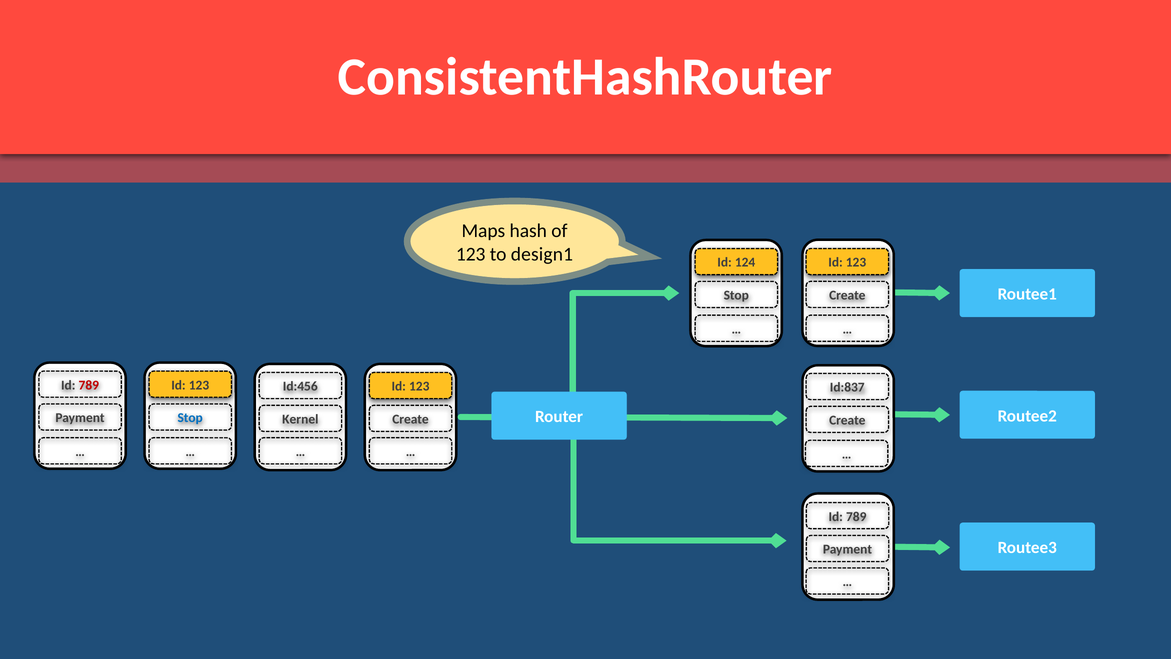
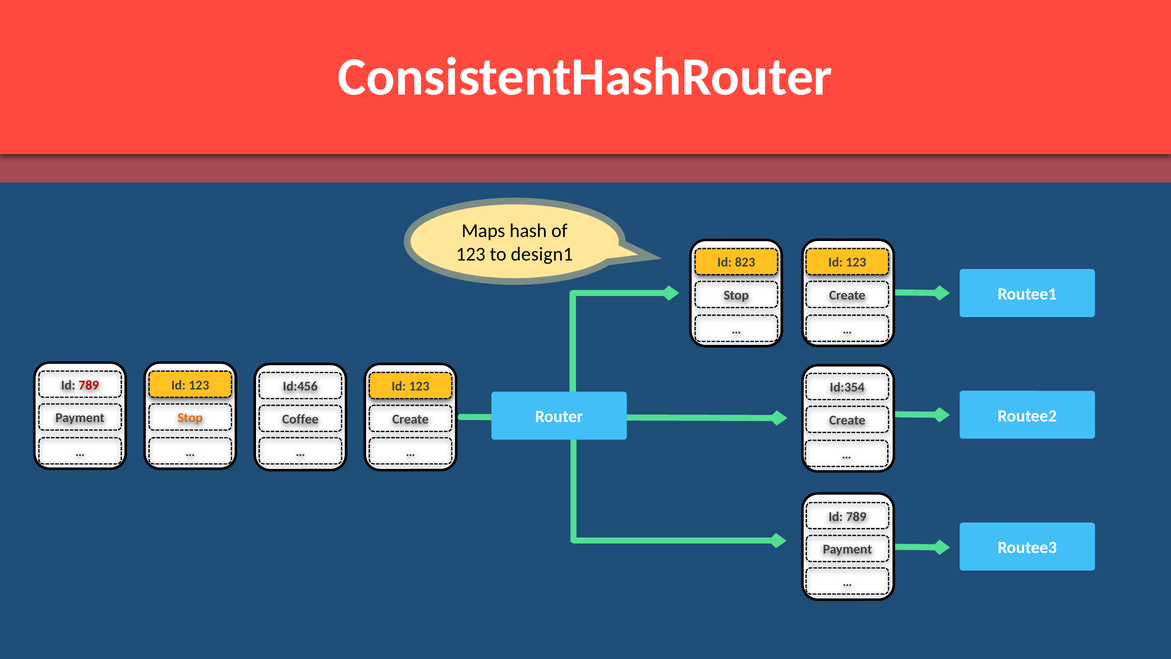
124: 124 -> 823 (745, 262)
Id:837: Id:837 -> Id:354 (847, 387)
Stop colour: blue -> orange (190, 418)
Kernel: Kernel -> Coffee (300, 419)
